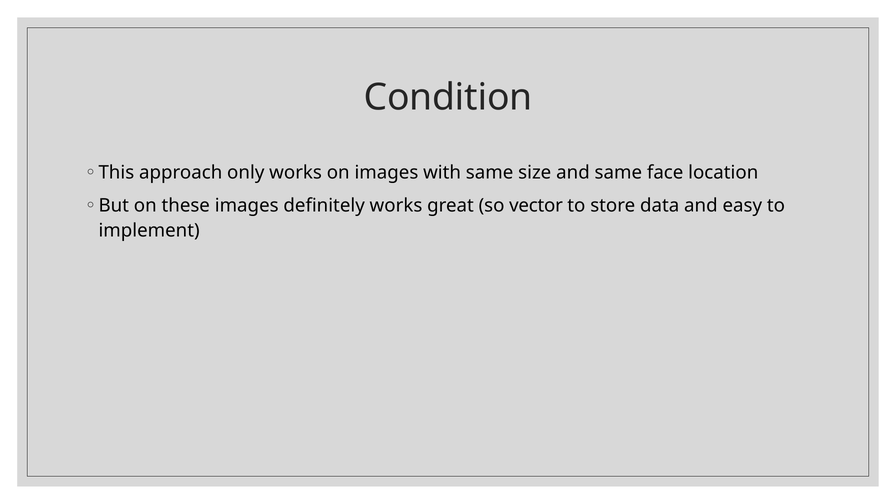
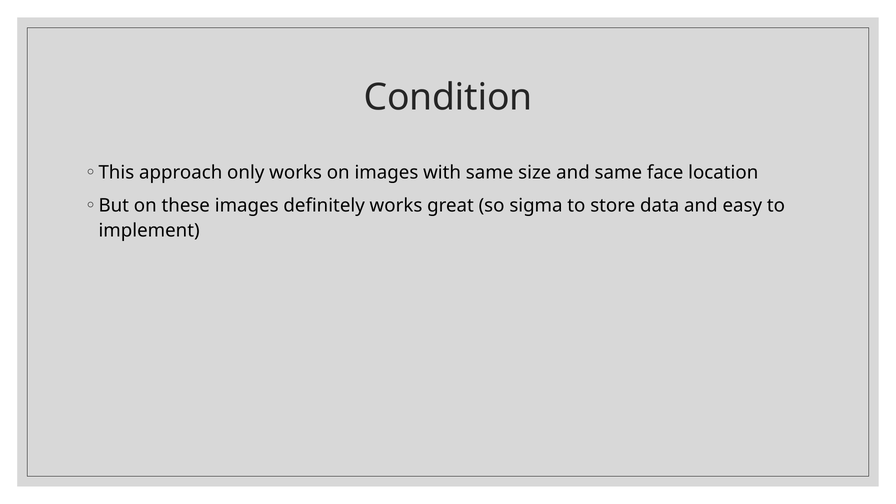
vector: vector -> sigma (536, 206)
